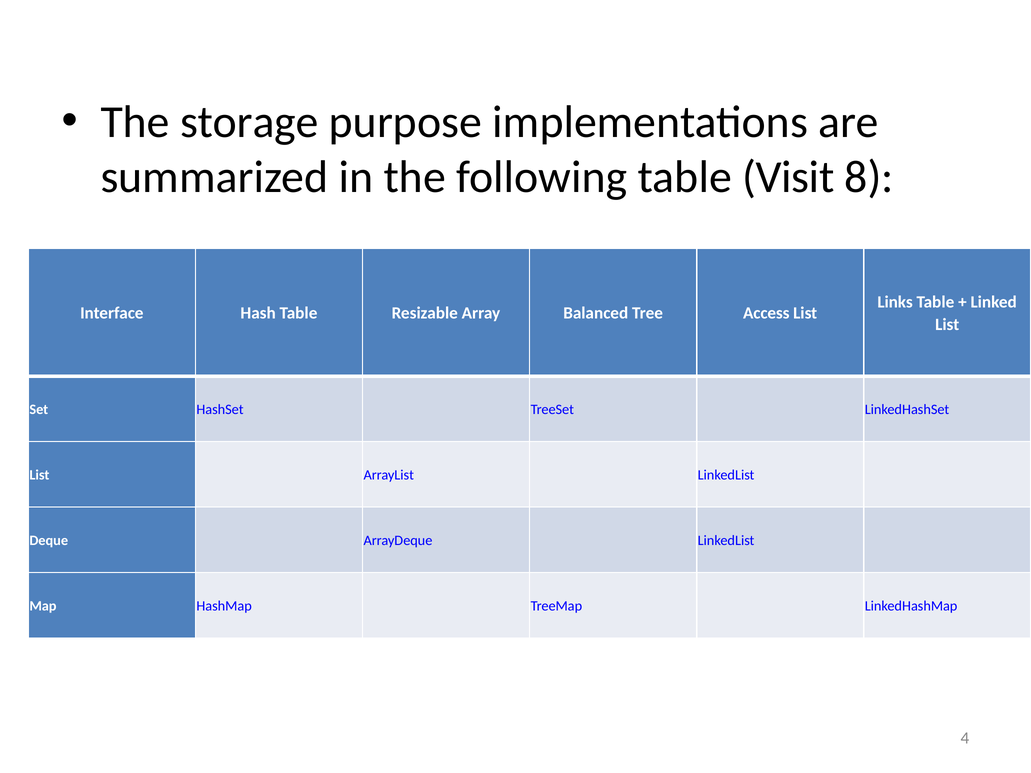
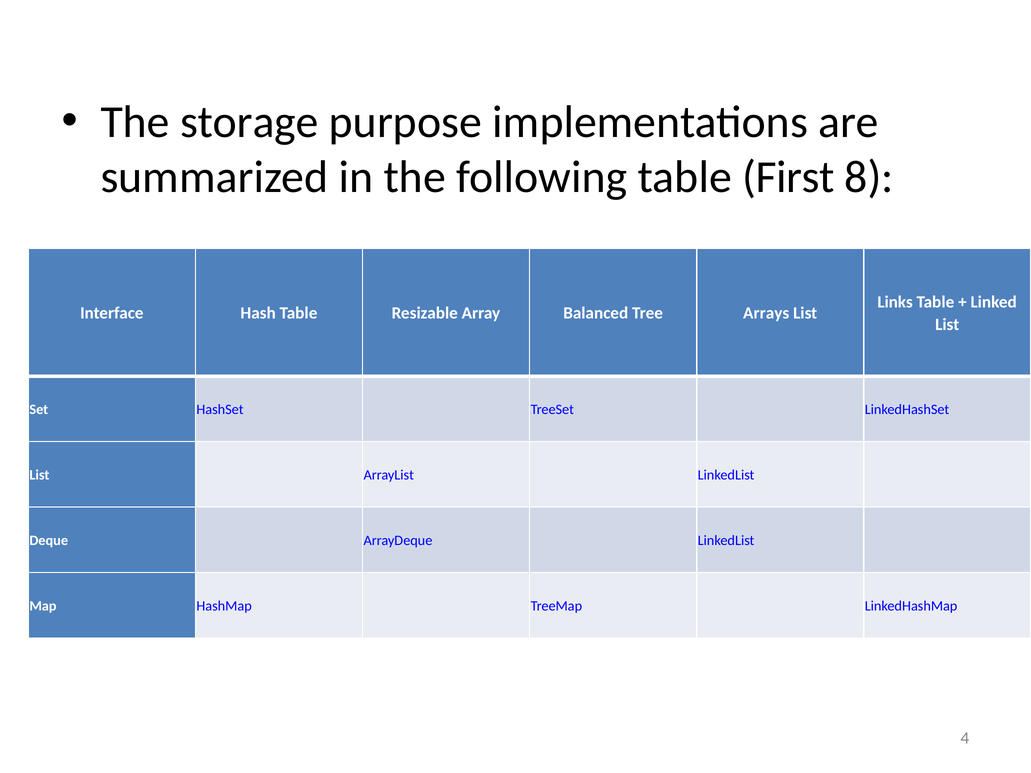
Visit: Visit -> First (788, 177)
Access: Access -> Arrays (766, 313)
